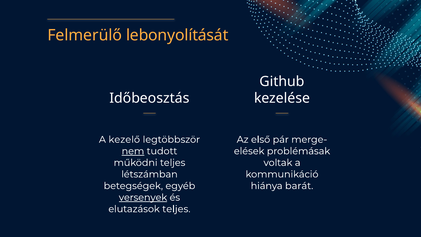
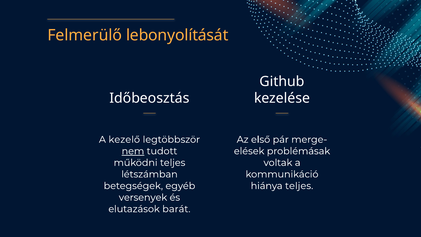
hiánya barát: barát -> teljes (299, 186)
versenyek underline: present -> none (143, 197)
elutazások teljes: teljes -> barát (176, 209)
